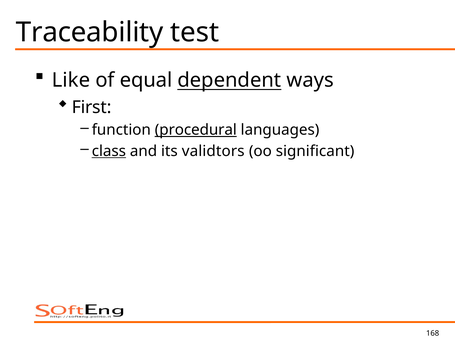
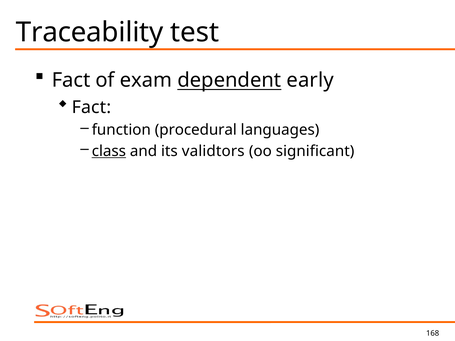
Like: Like -> Fact (71, 80)
equal: equal -> exam (146, 80)
ways: ways -> early (310, 80)
First: First -> Fact (92, 107)
procedural underline: present -> none (196, 130)
